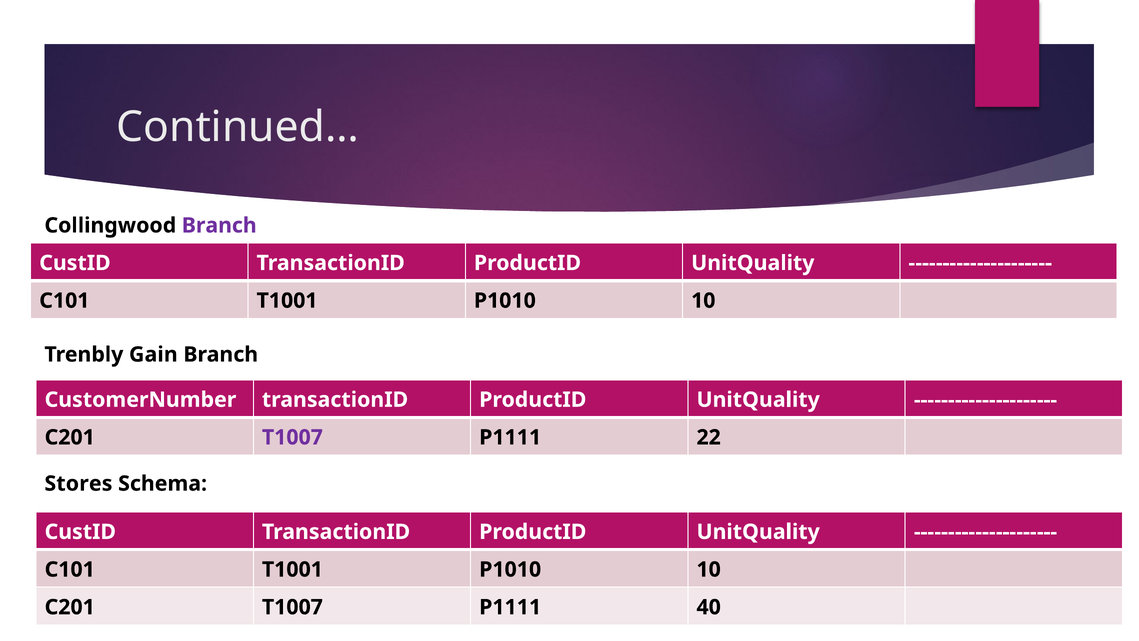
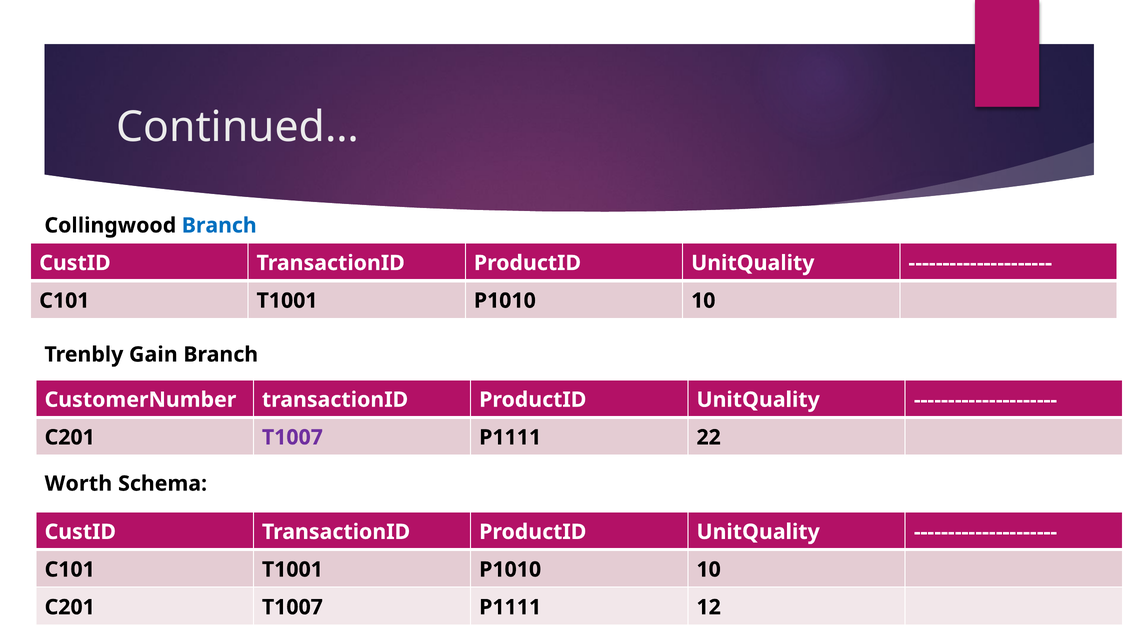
Branch colour: purple -> blue (219, 225)
Stores: Stores -> Worth (78, 483)
40: 40 -> 12 (709, 607)
